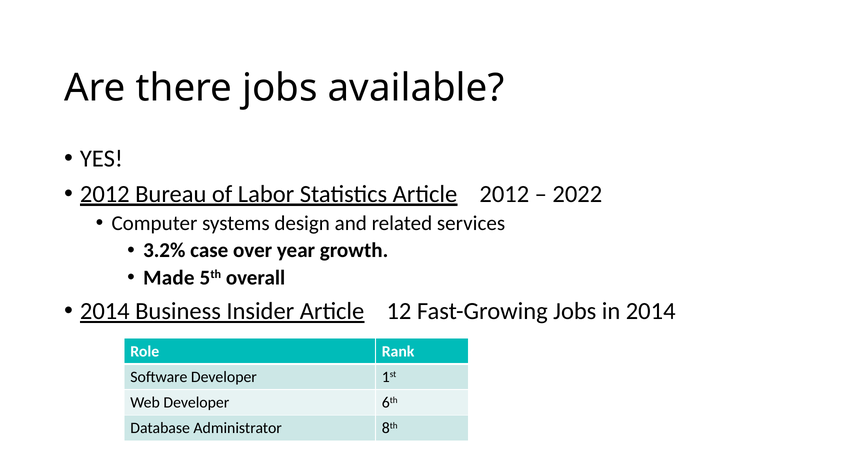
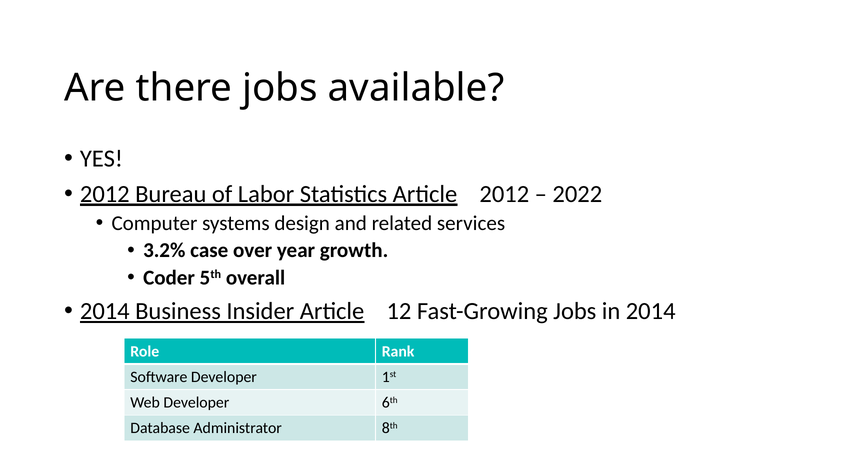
Made: Made -> Coder (169, 277)
